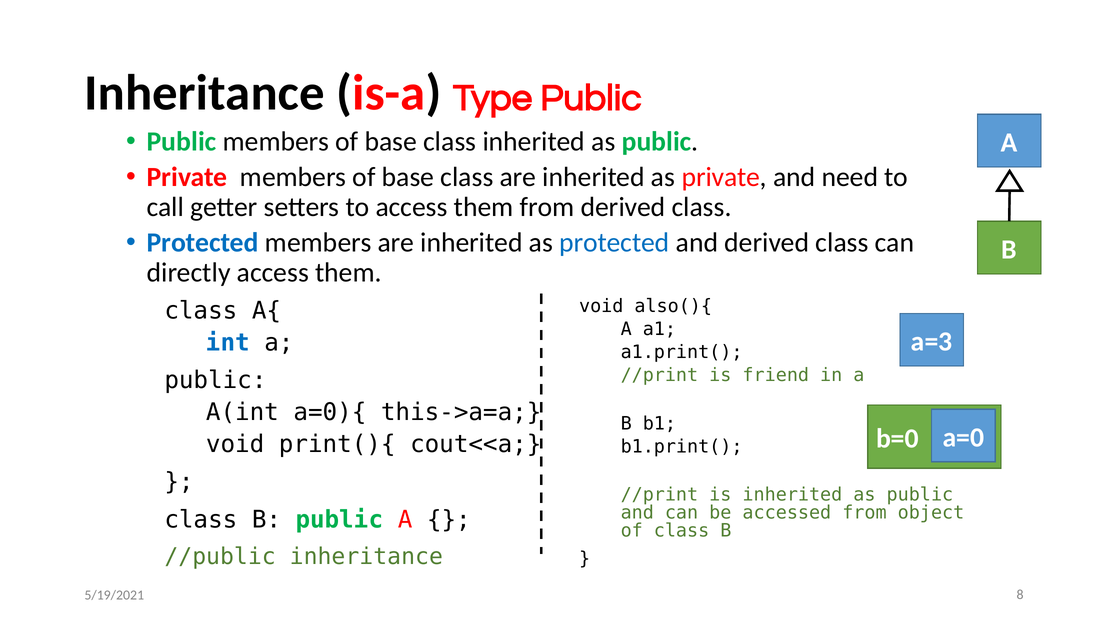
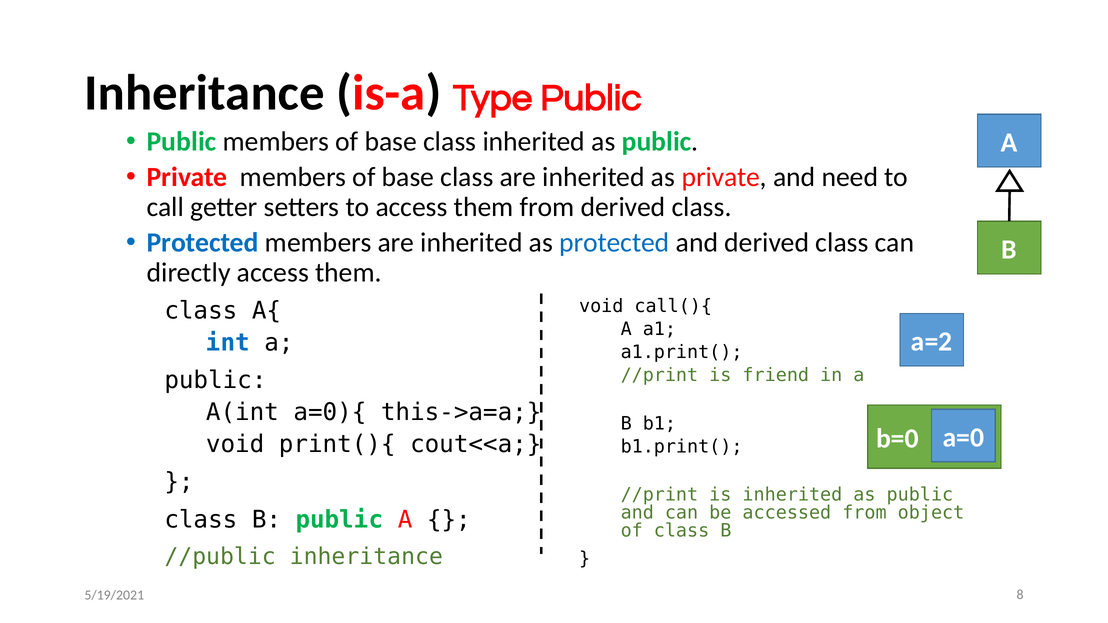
also(){: also(){ -> call(){ (673, 306)
a=3: a=3 -> a=2 (932, 342)
